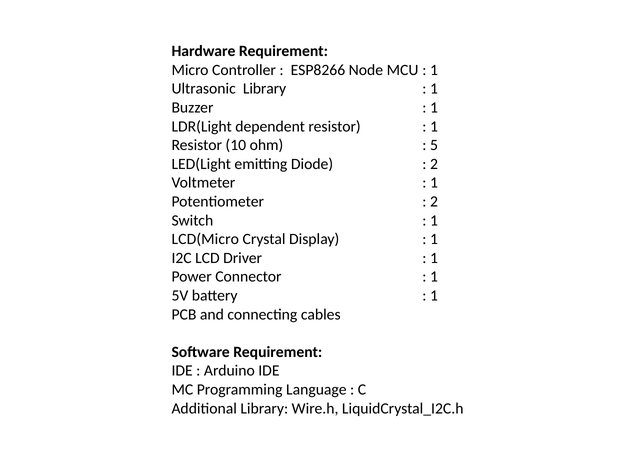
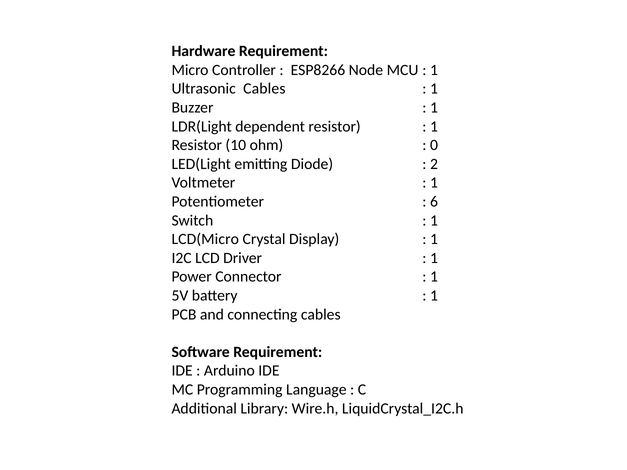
Ultrasonic Library: Library -> Cables (264, 89)
5: 5 -> 0 (434, 145)
2: 2 -> 6 (434, 202)
